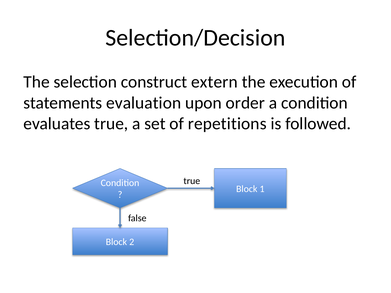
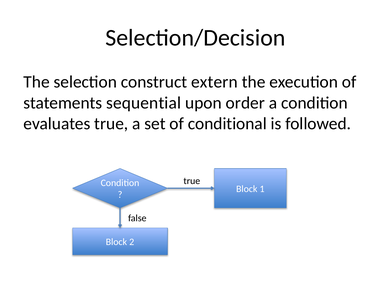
evaluation: evaluation -> sequential (144, 103)
repetitions: repetitions -> conditional (227, 124)
